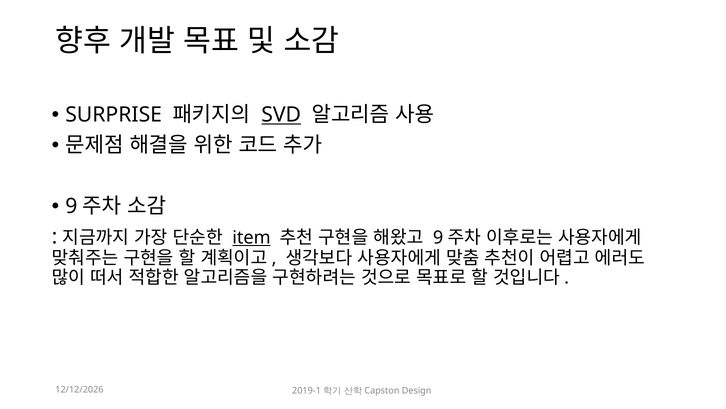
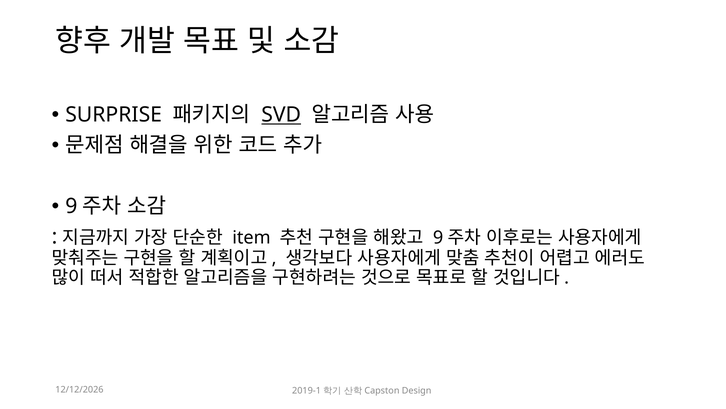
item underline: present -> none (251, 237)
